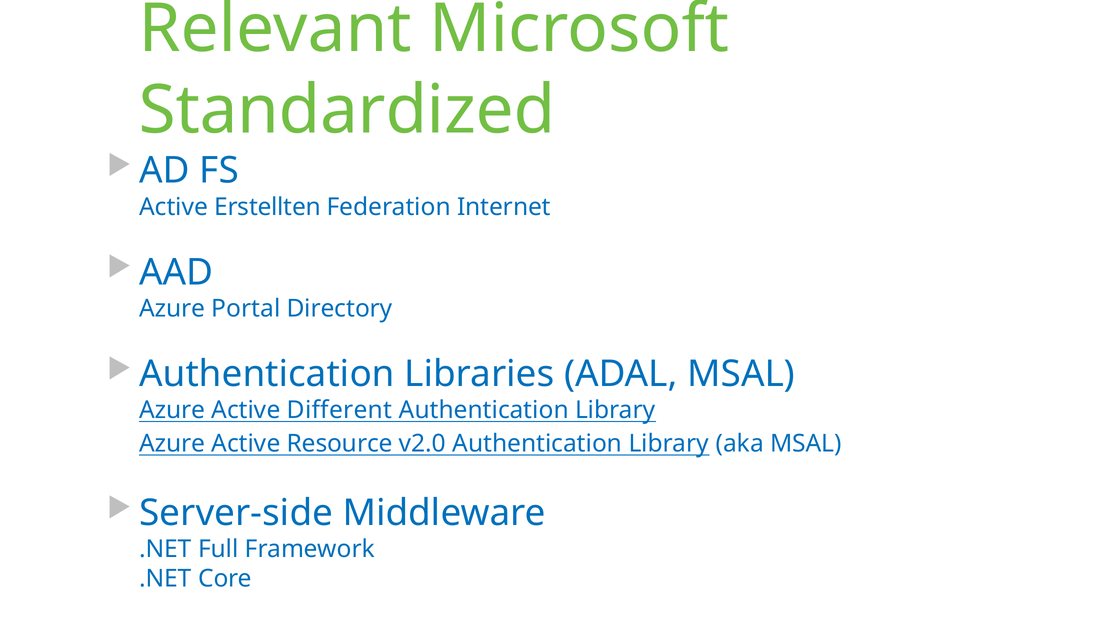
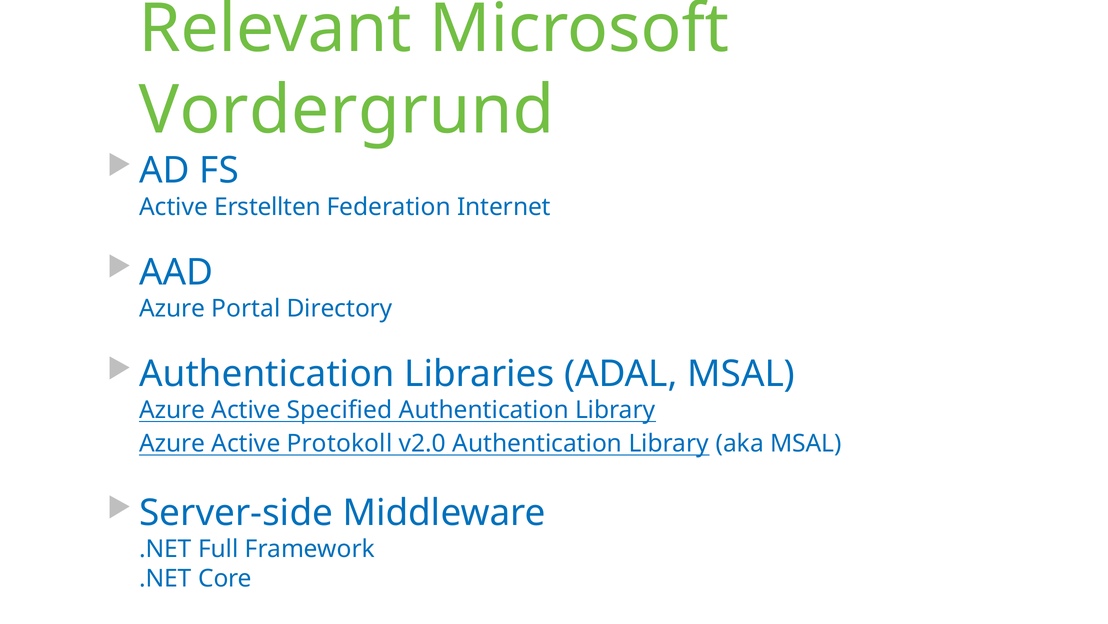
Standardized: Standardized -> Vordergrund (347, 110)
Different: Different -> Specified (339, 410)
Resource: Resource -> Protokoll (339, 443)
